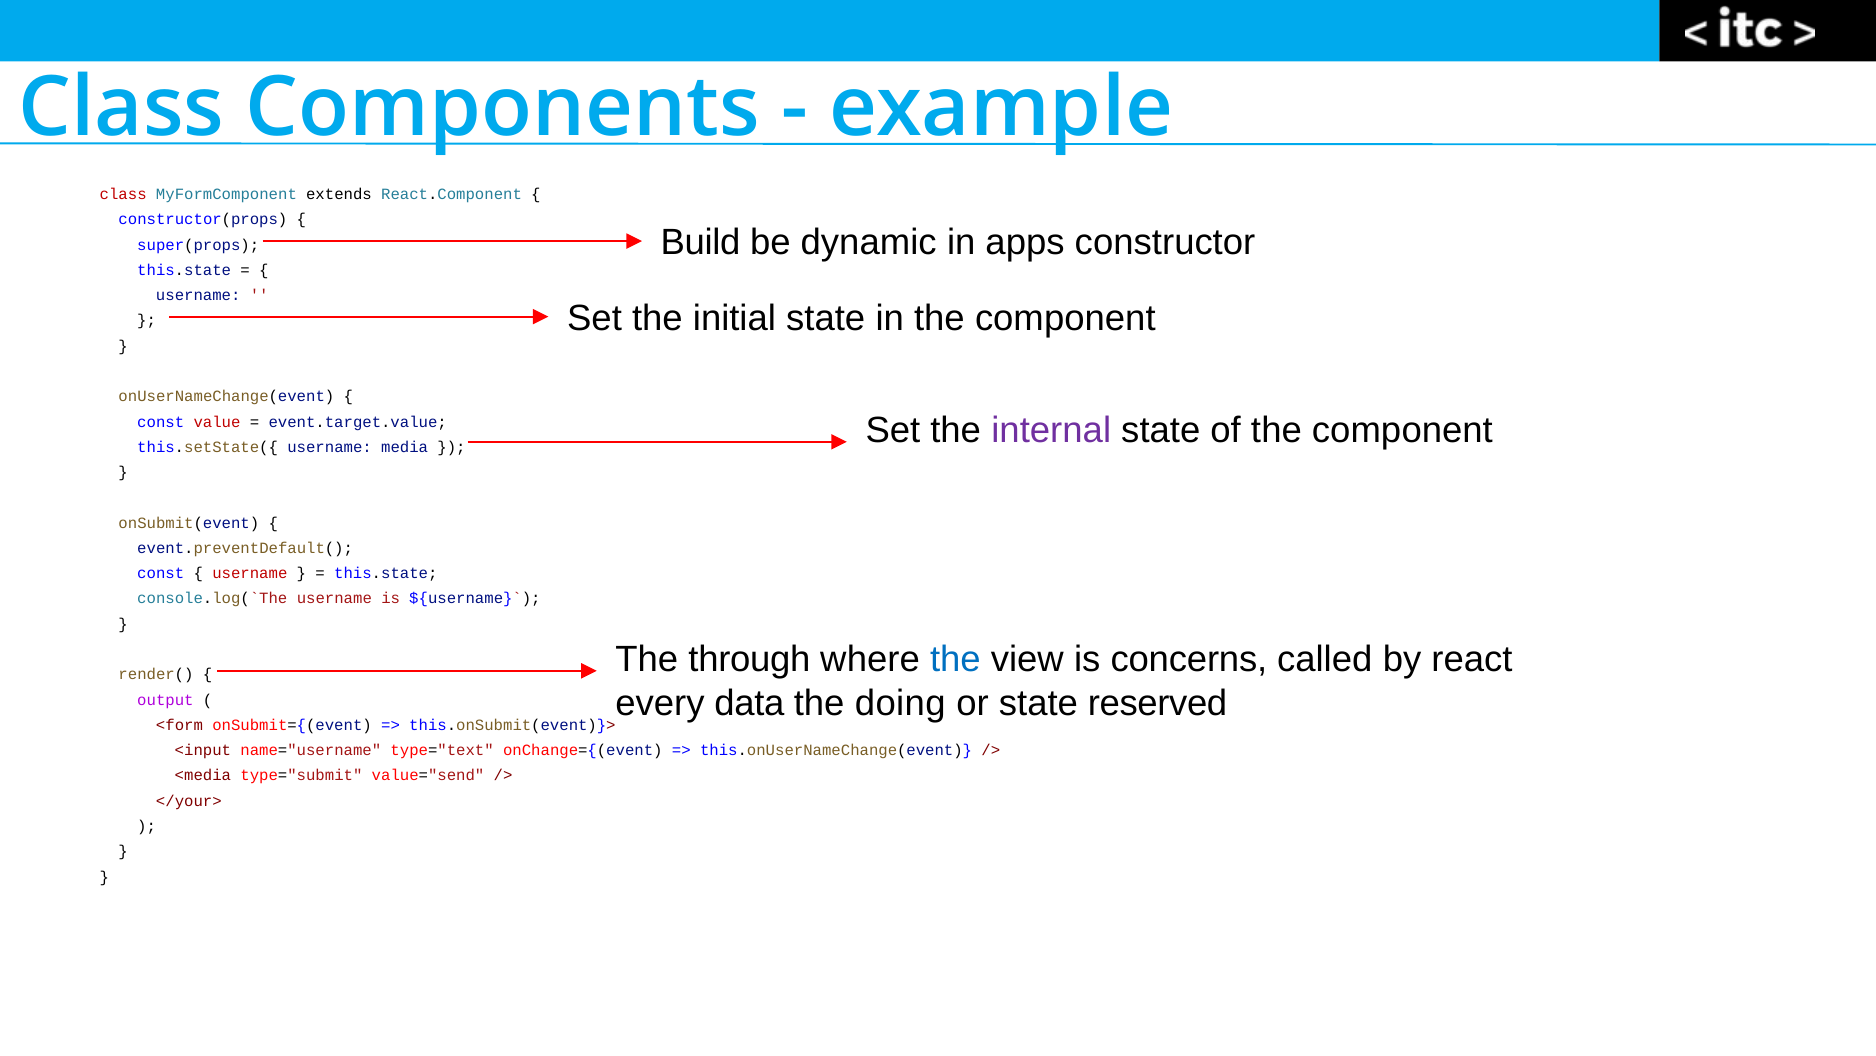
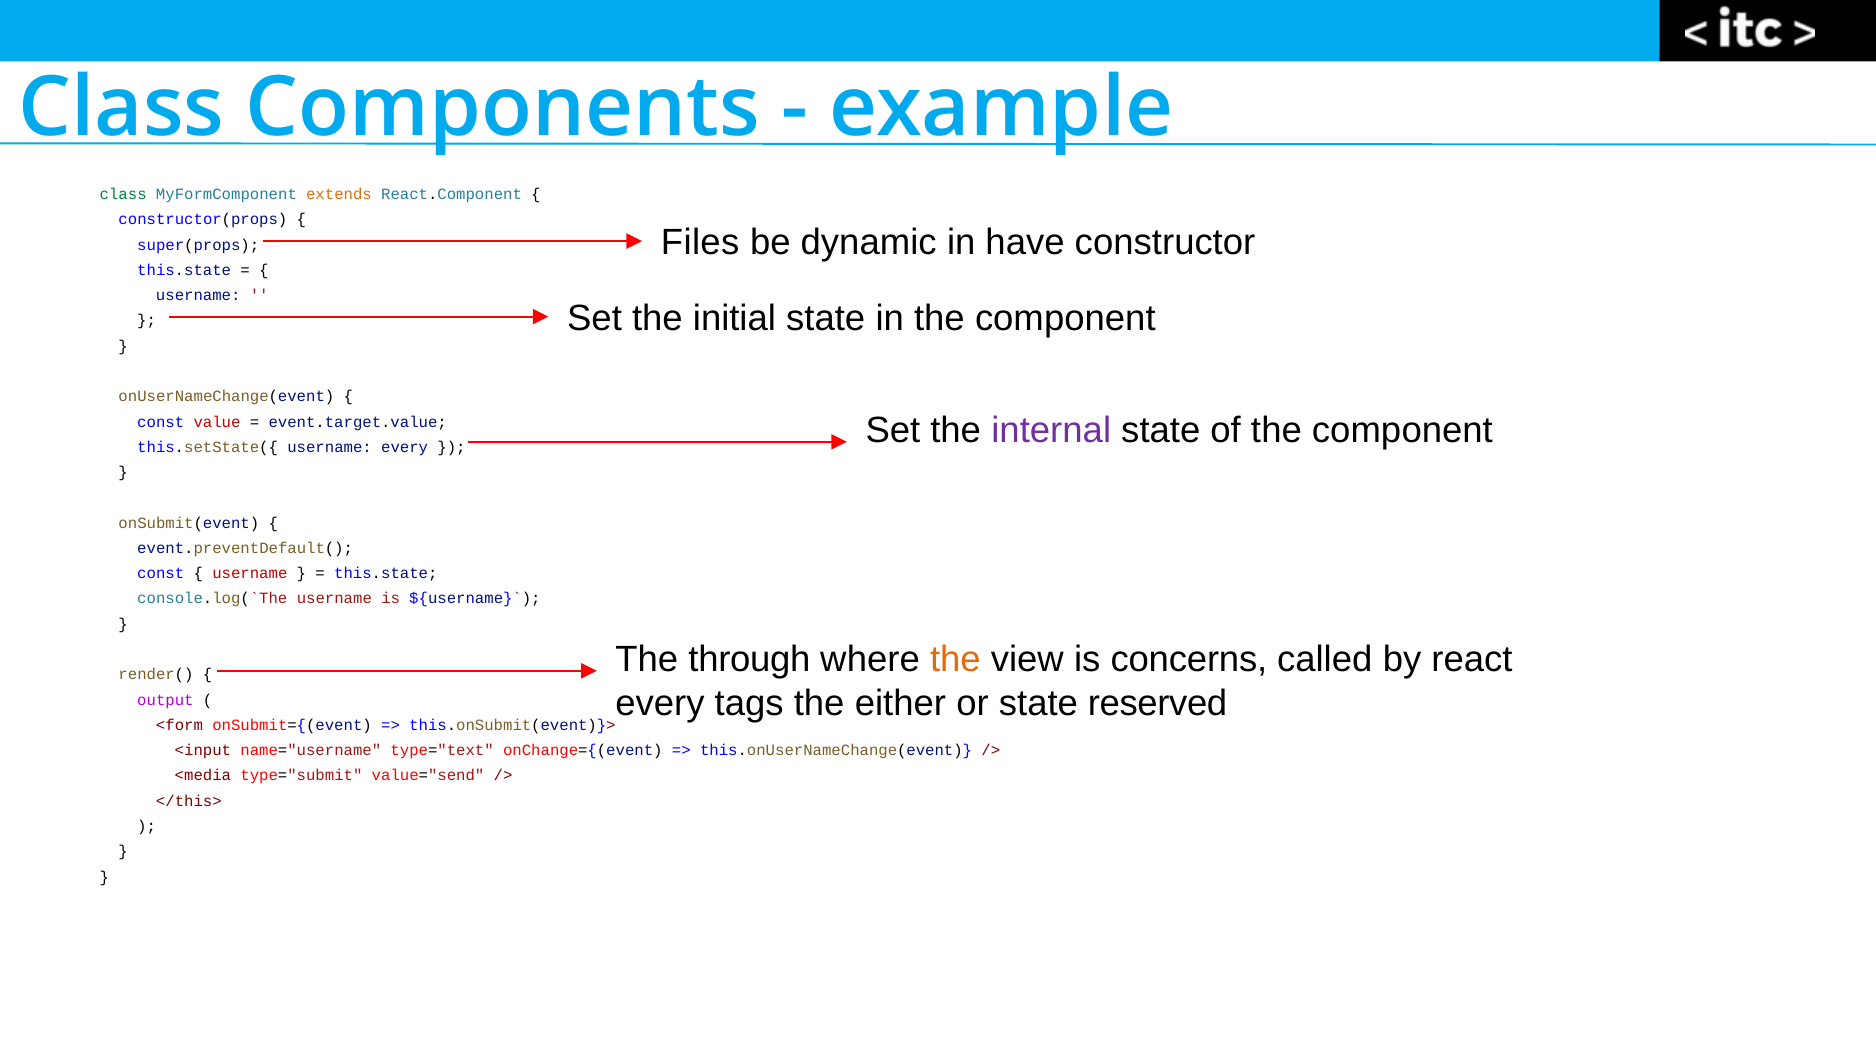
class colour: red -> green (123, 194)
extends colour: black -> orange (339, 194)
Build: Build -> Files (700, 243)
apps: apps -> have (1025, 243)
username media: media -> every (405, 447)
the colour: blue -> orange (955, 659)
data: data -> tags (749, 703)
doing: doing -> either (900, 703)
</your>: </your> -> </this> (189, 800)
